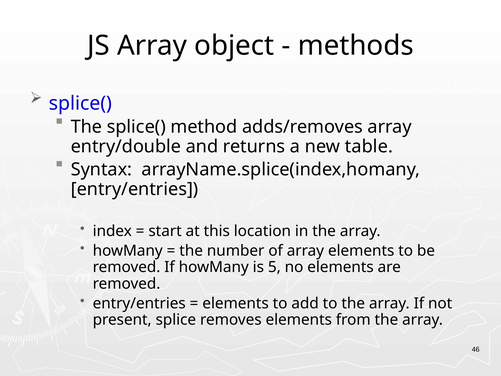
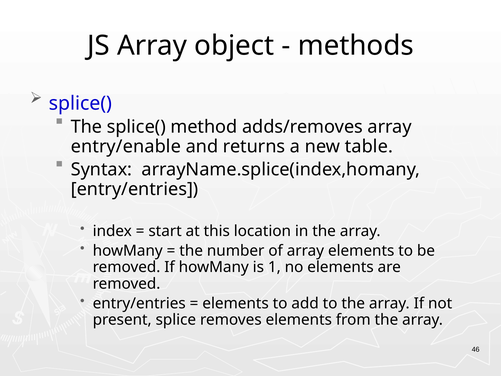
entry/double: entry/double -> entry/enable (126, 146)
5: 5 -> 1 (274, 267)
